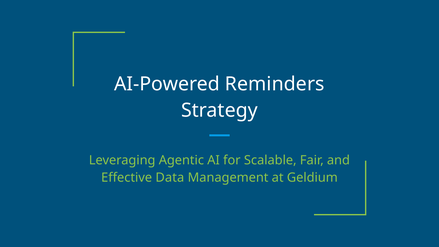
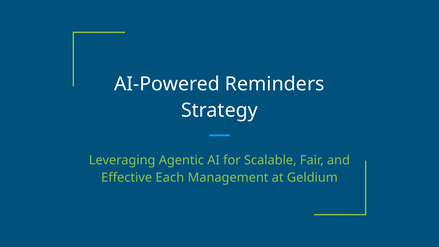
Data: Data -> Each (170, 178)
